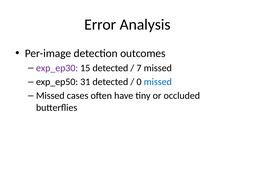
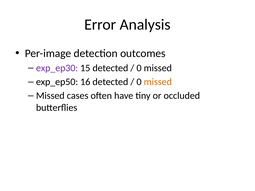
7: 7 -> 0 (139, 68)
31: 31 -> 16 (85, 82)
missed colour: blue -> orange (158, 82)
